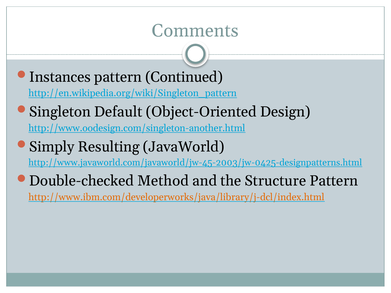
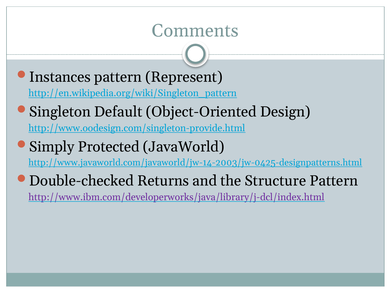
Continued: Continued -> Represent (184, 77)
http://www.oodesign.com/singleton-another.html: http://www.oodesign.com/singleton-another.html -> http://www.oodesign.com/singleton-provide.html (137, 128)
Resulting: Resulting -> Protected (109, 147)
http://www.javaworld.com/javaworld/jw-45-2003/jw-0425-designpatterns.html: http://www.javaworld.com/javaworld/jw-45-2003/jw-0425-designpatterns.html -> http://www.javaworld.com/javaworld/jw-14-2003/jw-0425-designpatterns.html (195, 163)
Method: Method -> Returns (163, 181)
http://www.ibm.com/developerworks/java/library/j-dcl/index.html colour: orange -> purple (176, 197)
